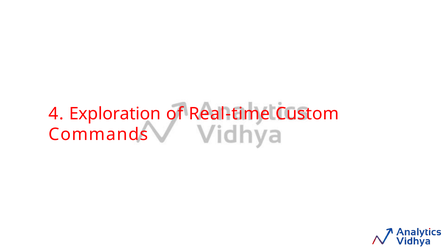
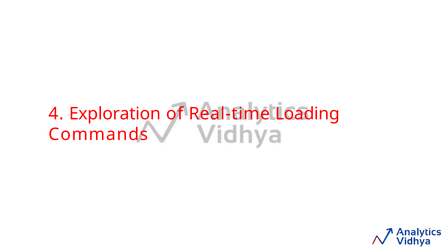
Custom: Custom -> Loading (307, 114)
